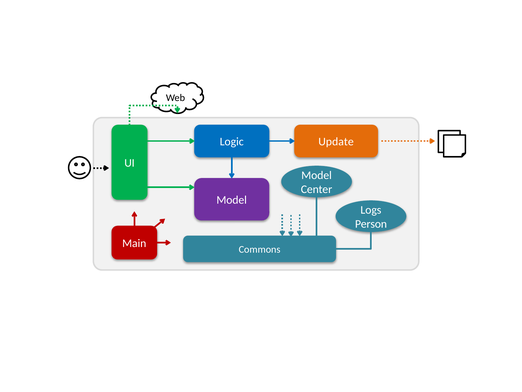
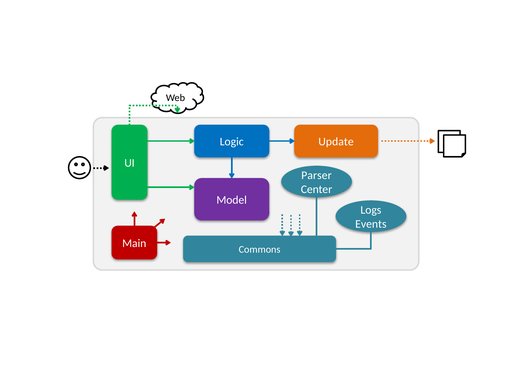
Model: Model -> Parser (316, 175)
Person: Person -> Events (371, 224)
